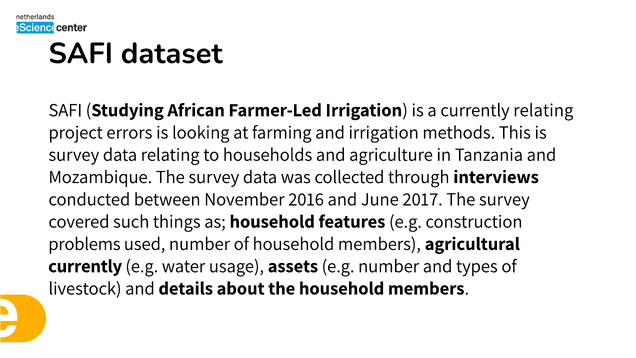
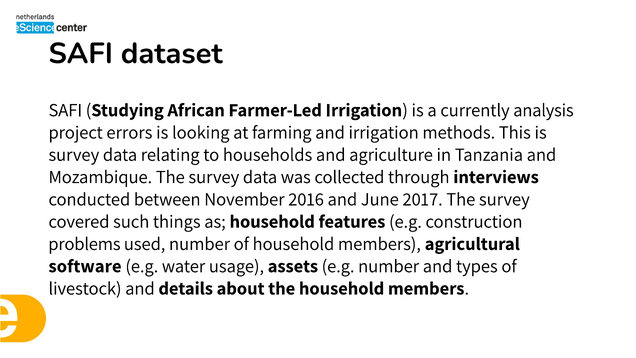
currently relating: relating -> analysis (543, 110)
currently: currently -> software (85, 266)
